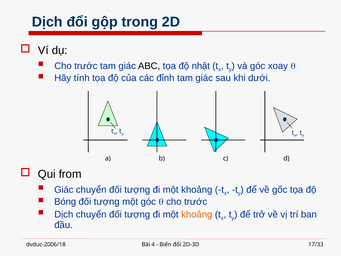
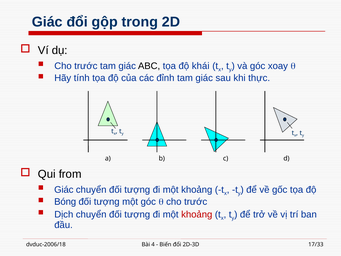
Dịch: Dịch -> Giác (47, 22)
nhật: nhật -> khái (201, 66)
dưới: dưới -> thực (259, 78)
khoảng colour: orange -> red (197, 214)
